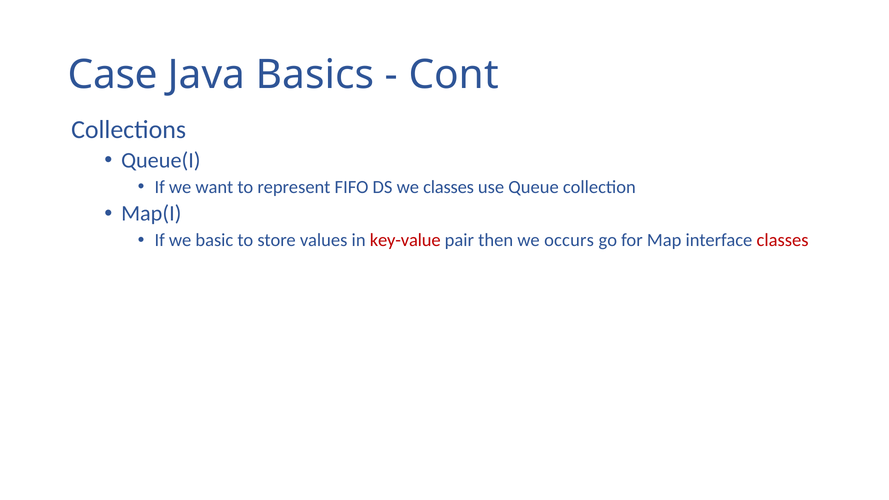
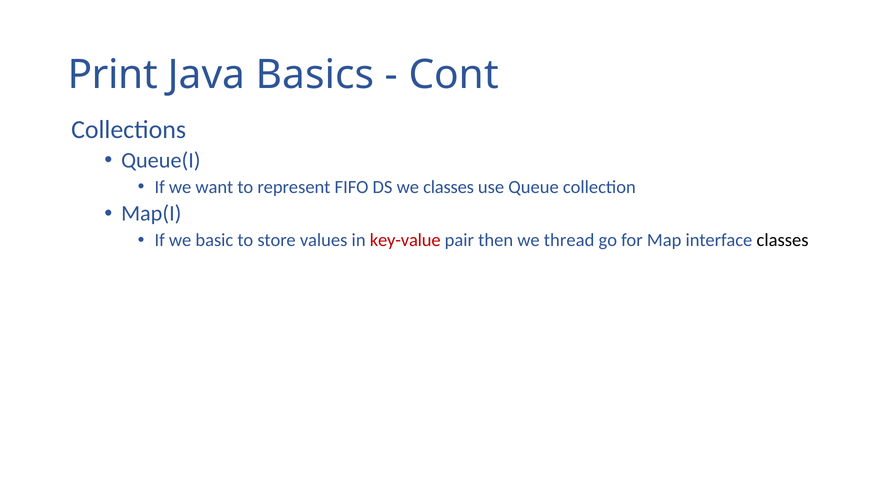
Case: Case -> Print (113, 75)
occurs: occurs -> thread (569, 240)
classes colour: red -> black (783, 240)
